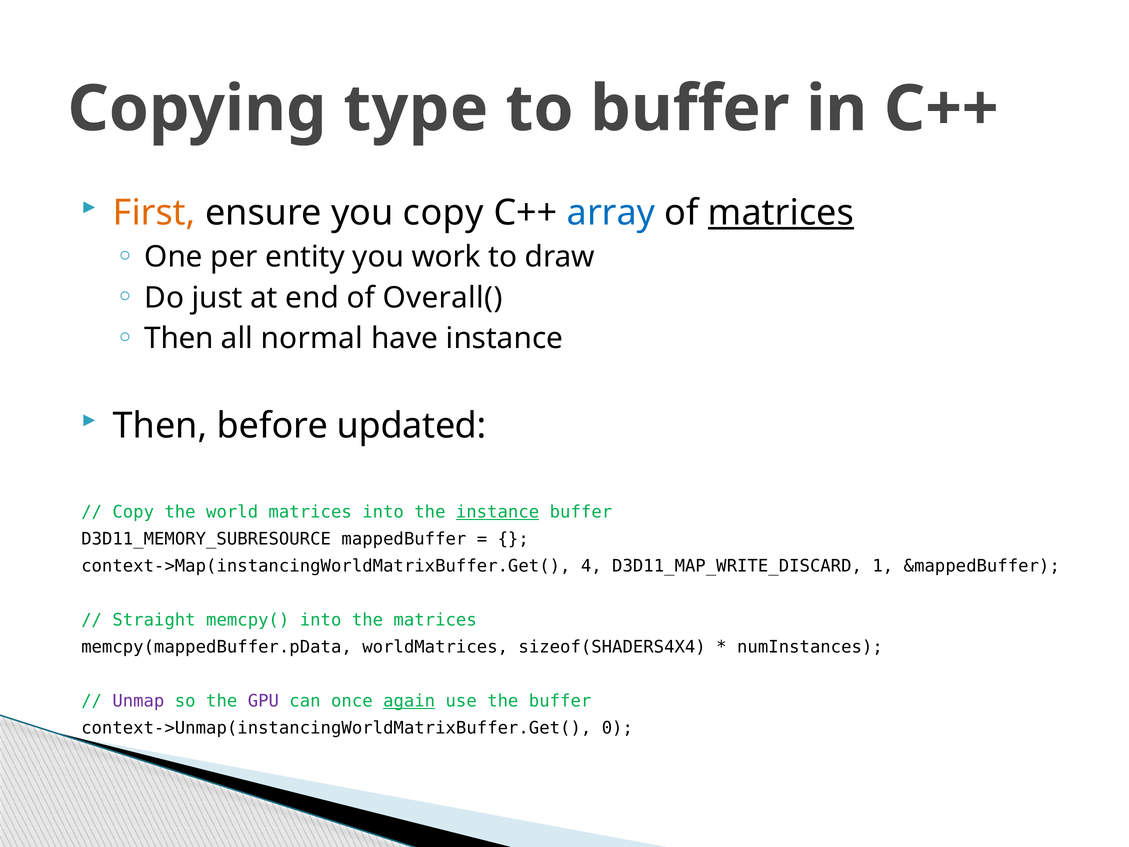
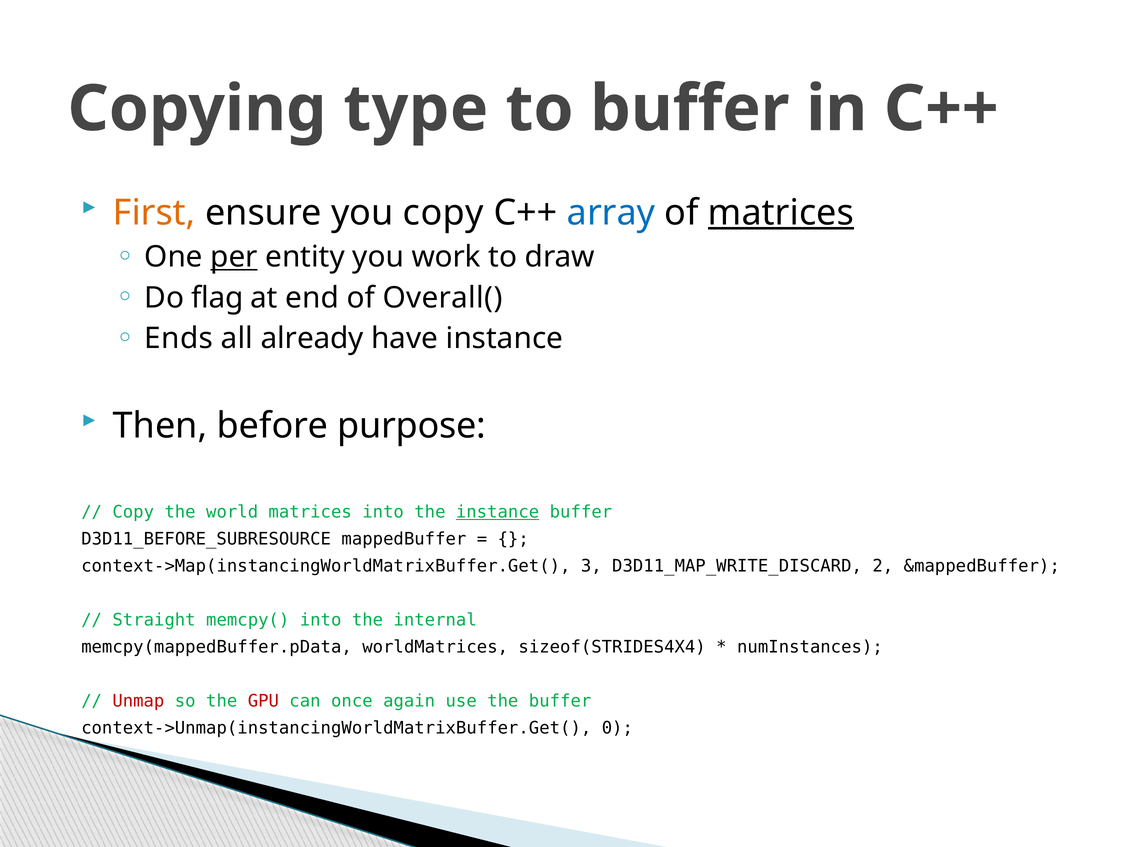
per underline: none -> present (234, 257)
just: just -> flag (217, 298)
Then: Then -> Ends (179, 339)
normal: normal -> already (312, 339)
updated: updated -> purpose (412, 426)
D3D11_MEMORY_SUBRESOURCE: D3D11_MEMORY_SUBRESOURCE -> D3D11_BEFORE_SUBRESOURCE (206, 539)
4: 4 -> 3 (591, 566)
1: 1 -> 2 (883, 566)
the matrices: matrices -> internal (435, 620)
sizeof(SHADERS4X4: sizeof(SHADERS4X4 -> sizeof(STRIDES4X4 (612, 647)
Unmap colour: purple -> red (138, 701)
GPU colour: purple -> red (263, 701)
again underline: present -> none (409, 701)
